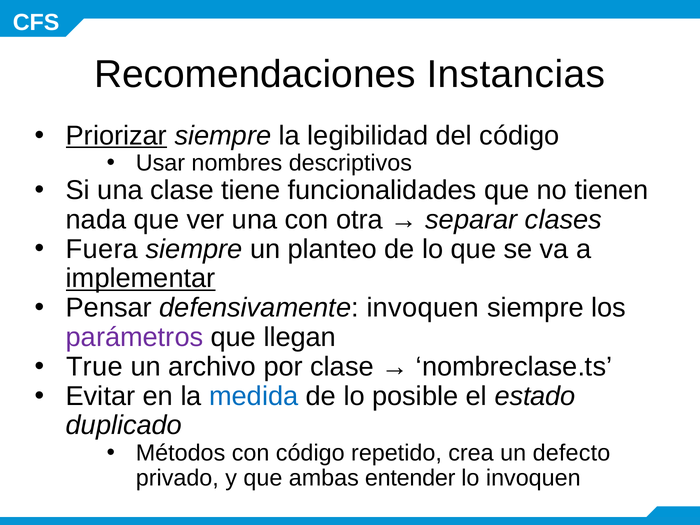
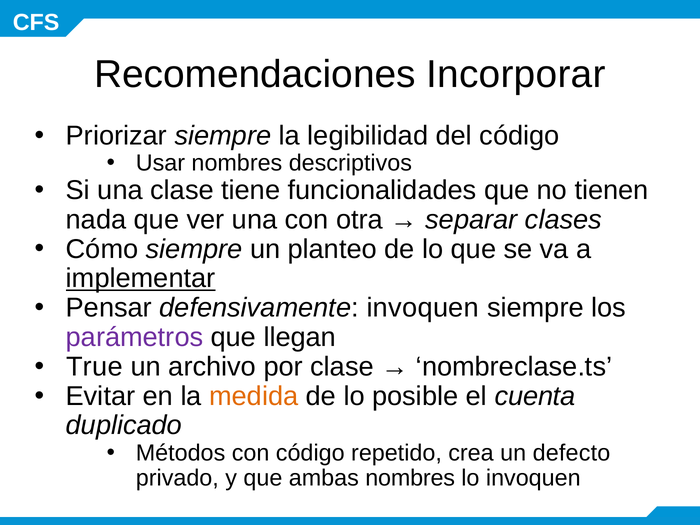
Instancias: Instancias -> Incorporar (516, 74)
Priorizar underline: present -> none (116, 136)
Fuera: Fuera -> Cómo (102, 249)
medida colour: blue -> orange (254, 396)
estado: estado -> cuenta (535, 396)
ambas entender: entender -> nombres (410, 478)
